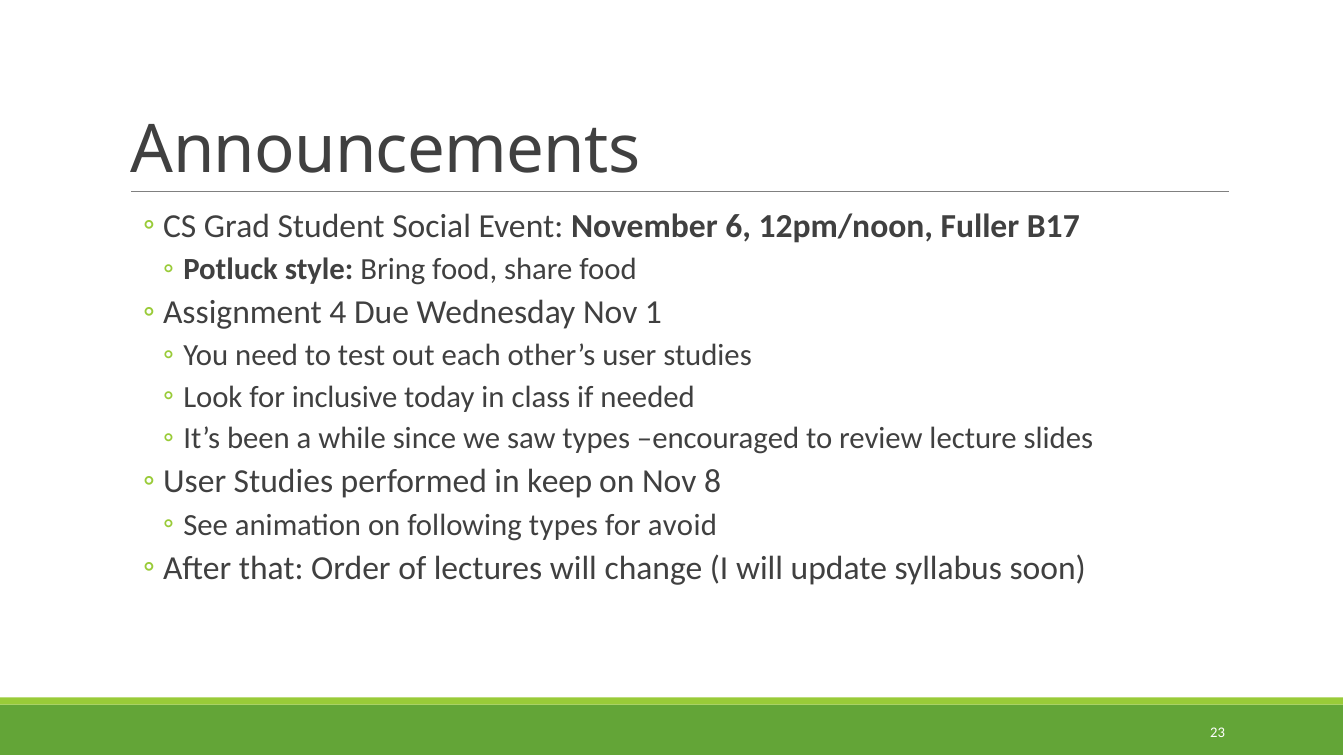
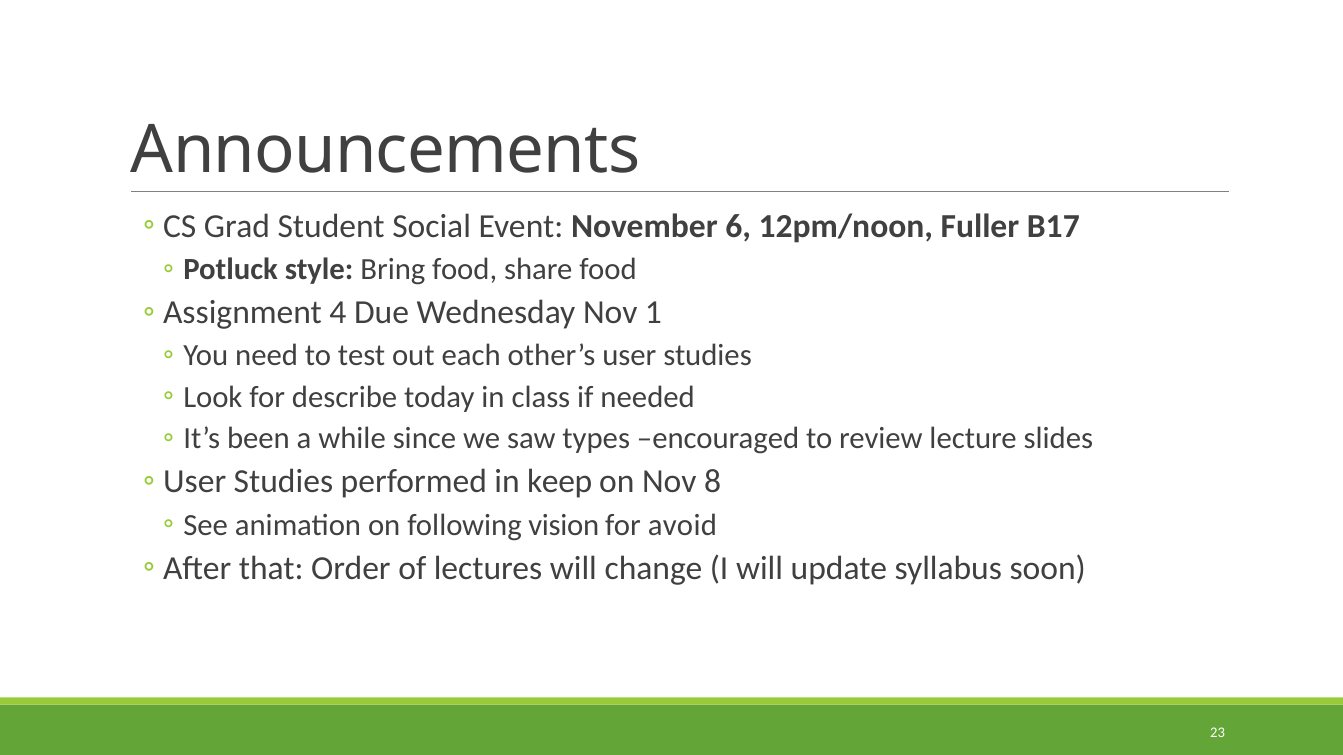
inclusive: inclusive -> describe (345, 397)
following types: types -> vision (564, 525)
